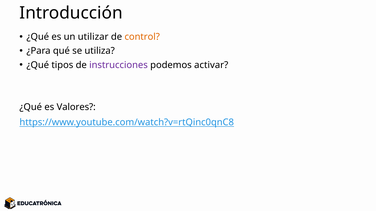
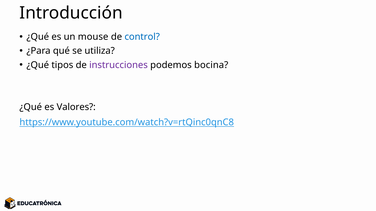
utilizar: utilizar -> mouse (93, 37)
control colour: orange -> blue (142, 37)
activar: activar -> bocina (211, 65)
